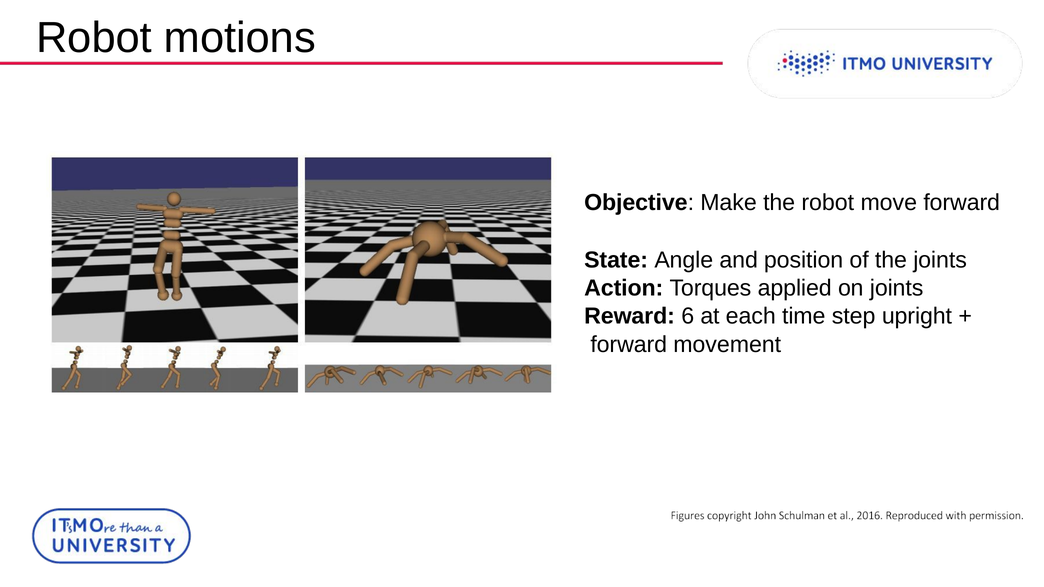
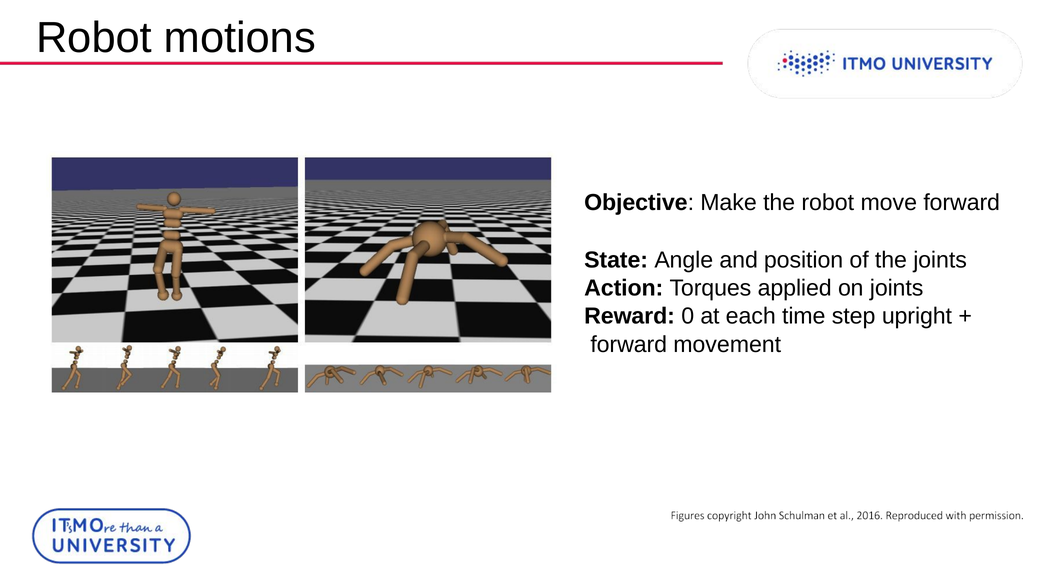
6: 6 -> 0 (688, 316)
